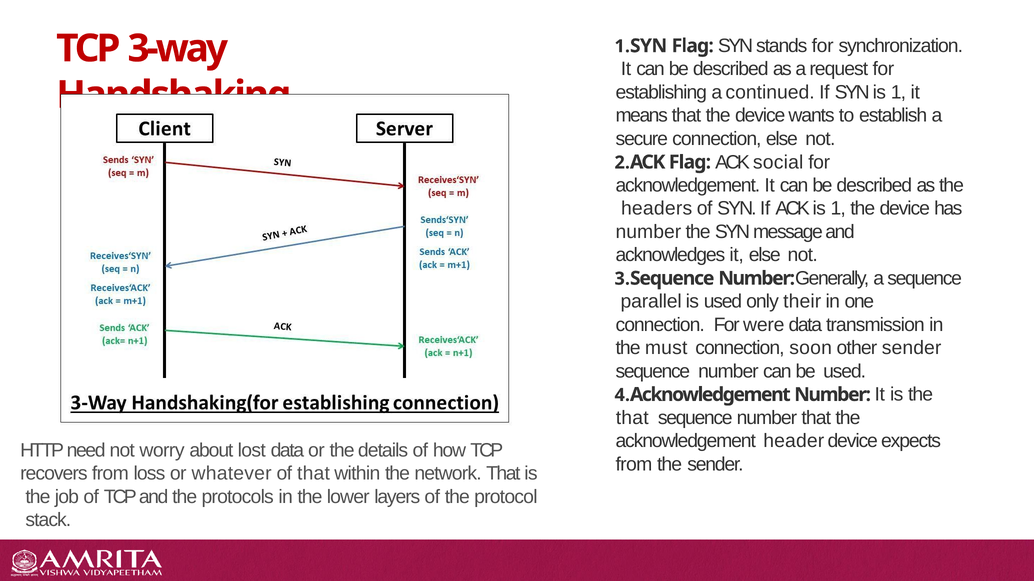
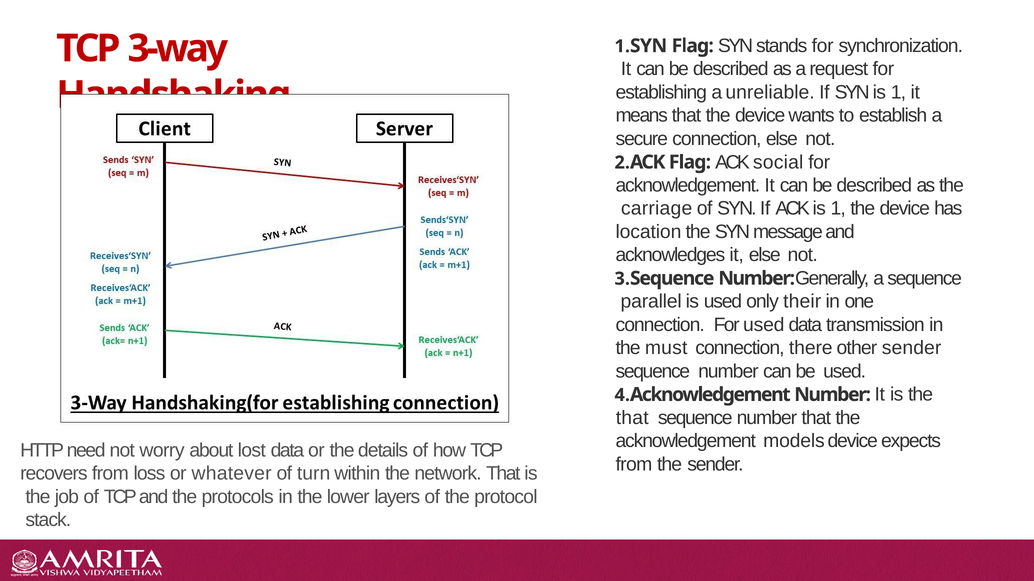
continued: continued -> unreliable (770, 92)
headers: headers -> carriage (657, 209)
number: number -> location (648, 232)
For were: were -> used (764, 325)
soon: soon -> there (811, 348)
header: header -> models (794, 442)
of that: that -> turn (314, 474)
